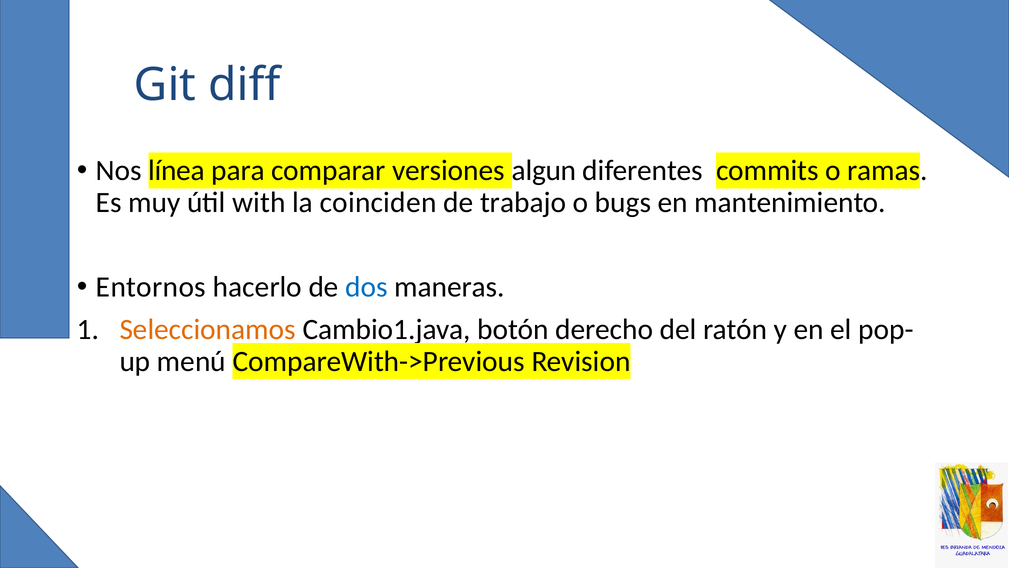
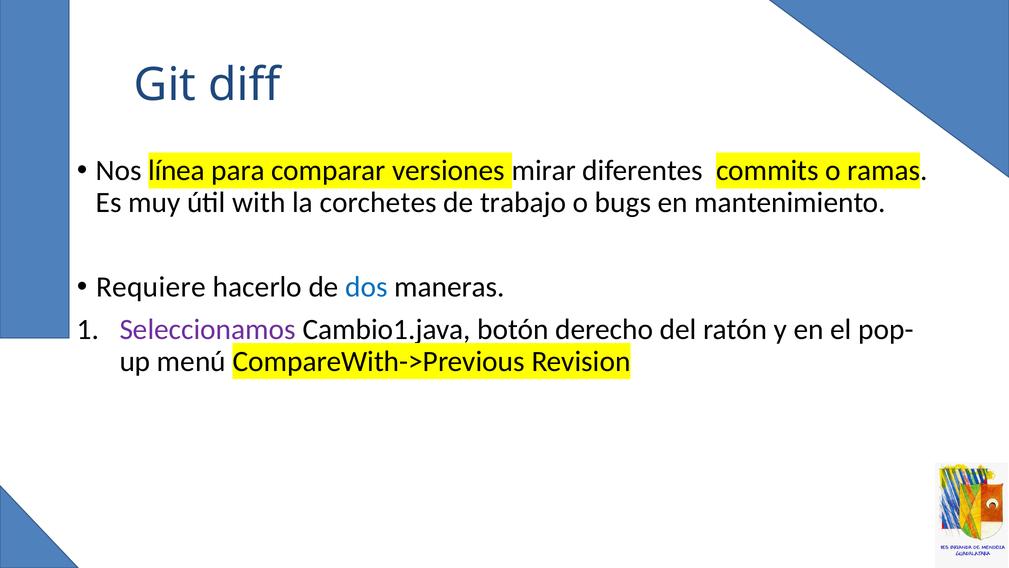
algun: algun -> mirar (544, 171)
coinciden: coinciden -> corchetes (378, 202)
Entornos: Entornos -> Requiere (151, 287)
Seleccionamos colour: orange -> purple (208, 329)
